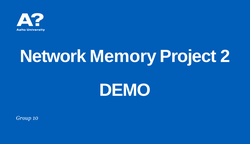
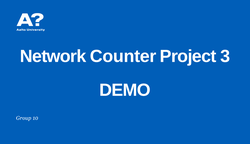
Memory: Memory -> Counter (123, 56)
2: 2 -> 3 (225, 56)
